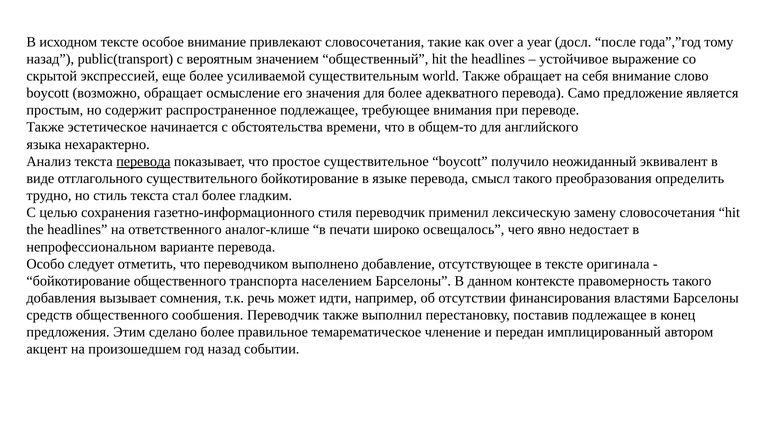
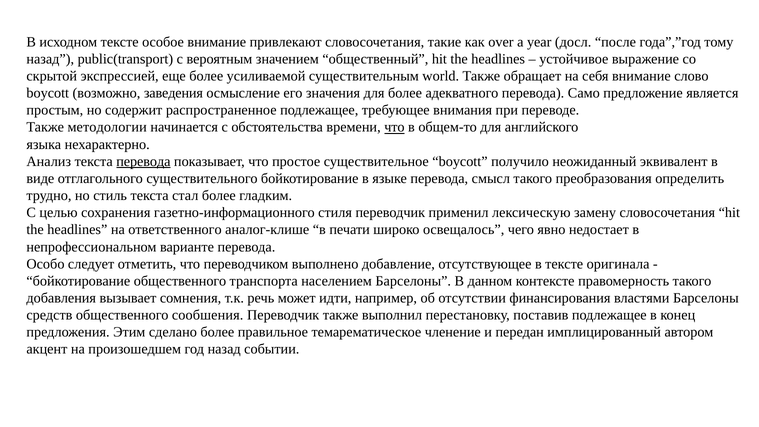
возможно обращает: обращает -> заведения (173, 93)
эстетическое: эстетическое -> методологии (107, 127)
что underline: none -> present (394, 127)
